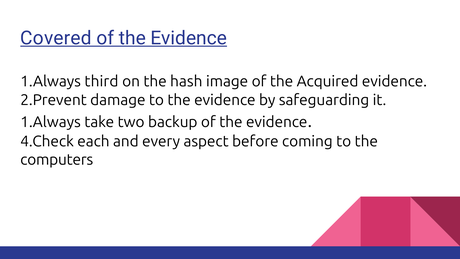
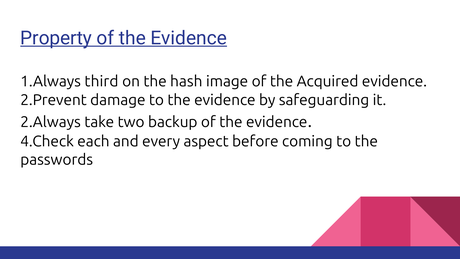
Covered: Covered -> Property (56, 38)
1.Always: 1.Always -> 2.Always (51, 122)
computers: computers -> passwords (57, 160)
